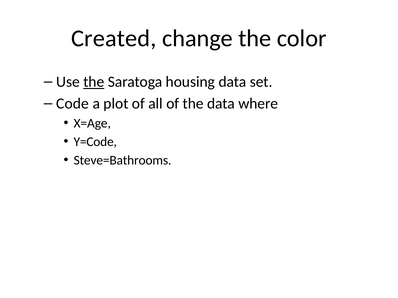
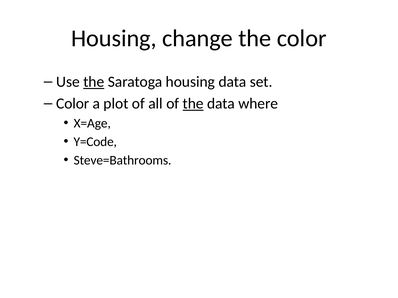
Created: Created -> Housing (114, 39)
Code: Code -> Color (73, 104)
the underline: none -> present (193, 104)
